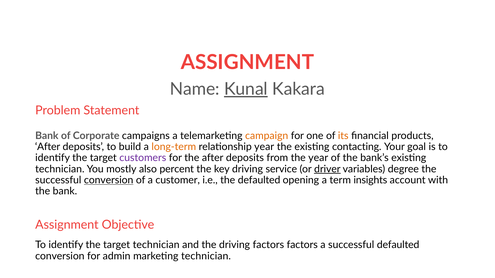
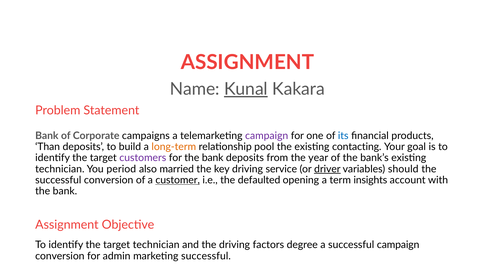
campaign colour: orange -> purple (267, 136)
its colour: orange -> blue (343, 136)
After: After -> Than (48, 147)
relationship year: year -> pool (264, 147)
for the after: after -> bank (213, 158)
mostly: mostly -> period (121, 169)
percent: percent -> married (177, 169)
degree: degree -> should (403, 169)
conversion underline: present -> none (109, 180)
customer underline: none -> present (178, 180)
factors factors: factors -> degree (302, 245)
successful defaulted: defaulted -> campaign (398, 245)
marketing technician: technician -> successful (206, 256)
